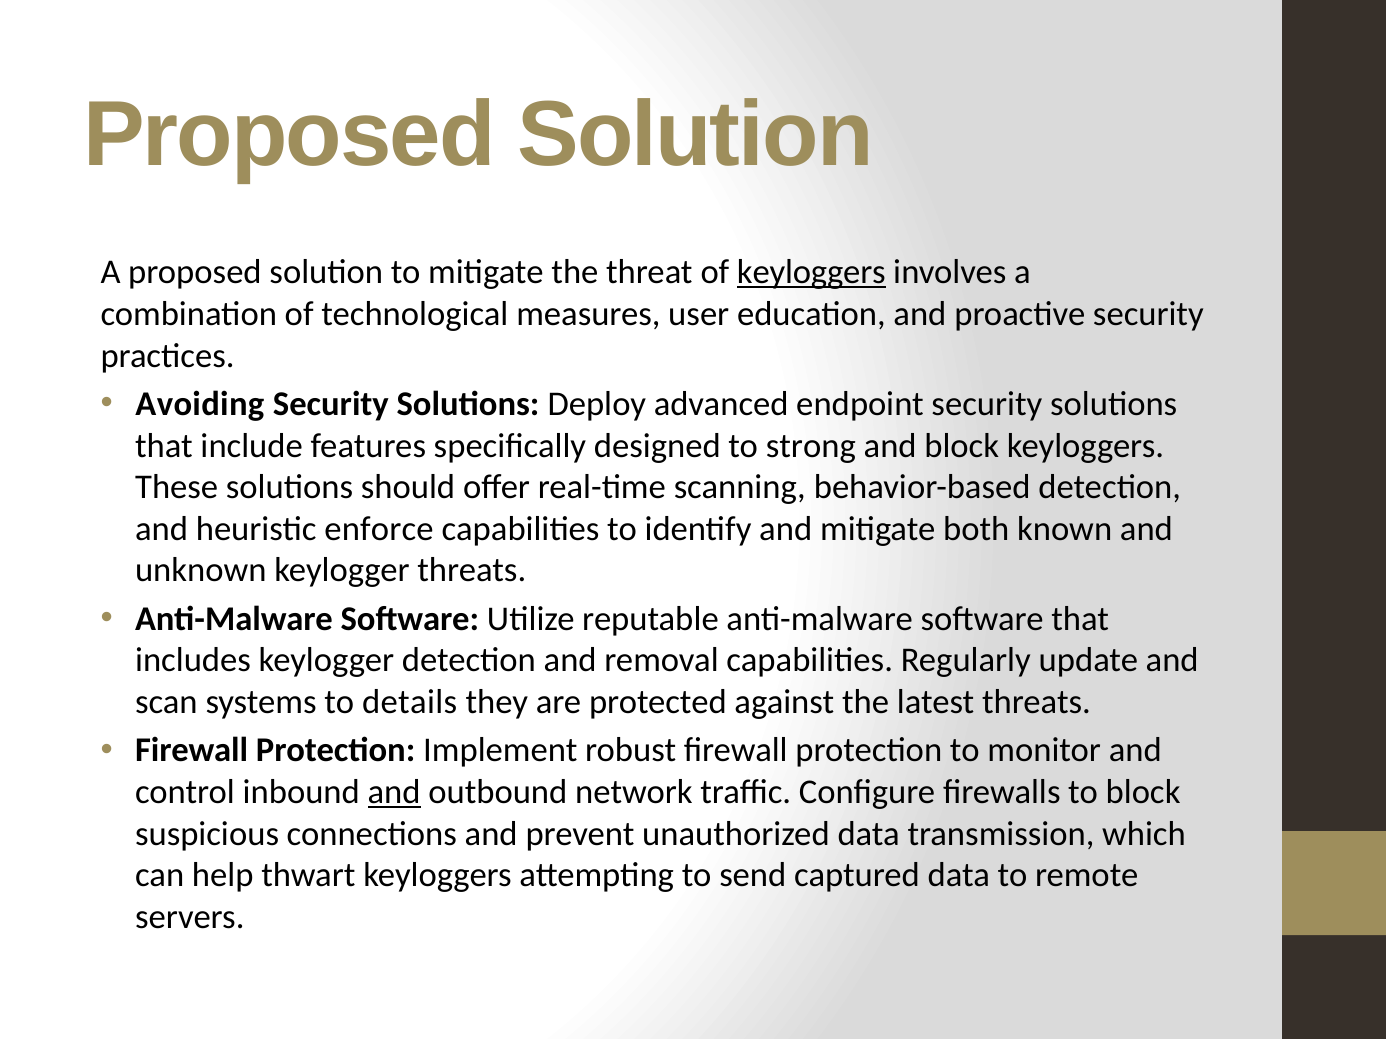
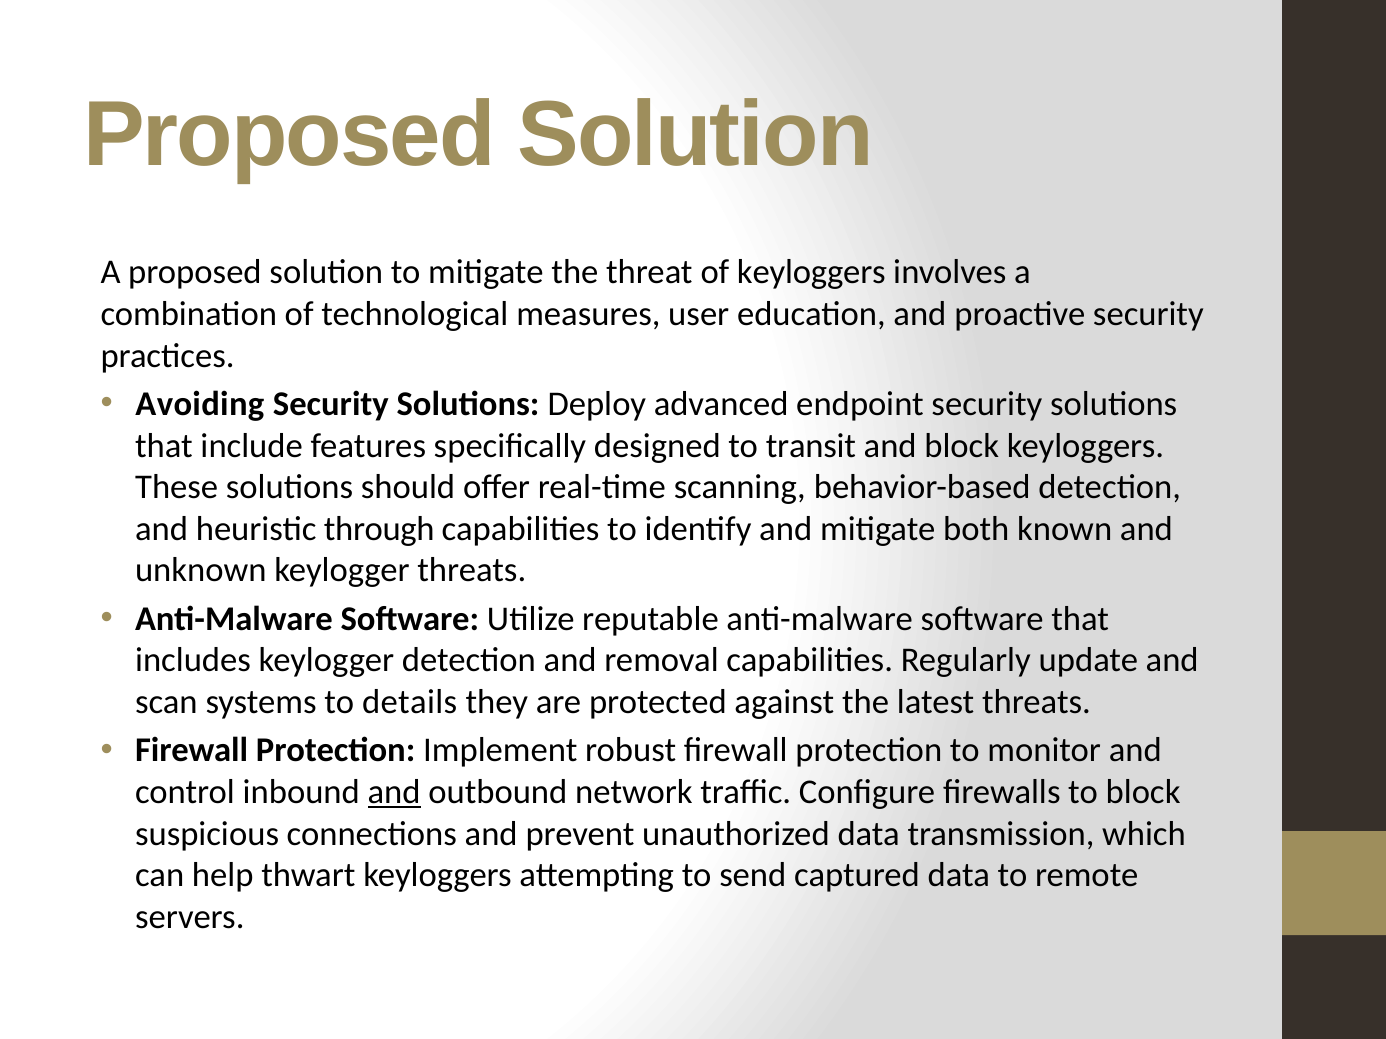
keyloggers underline: present -> none (811, 273)
strong: strong -> transit (811, 446)
enforce: enforce -> through (379, 529)
